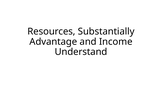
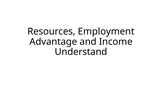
Substantially: Substantially -> Employment (106, 31)
